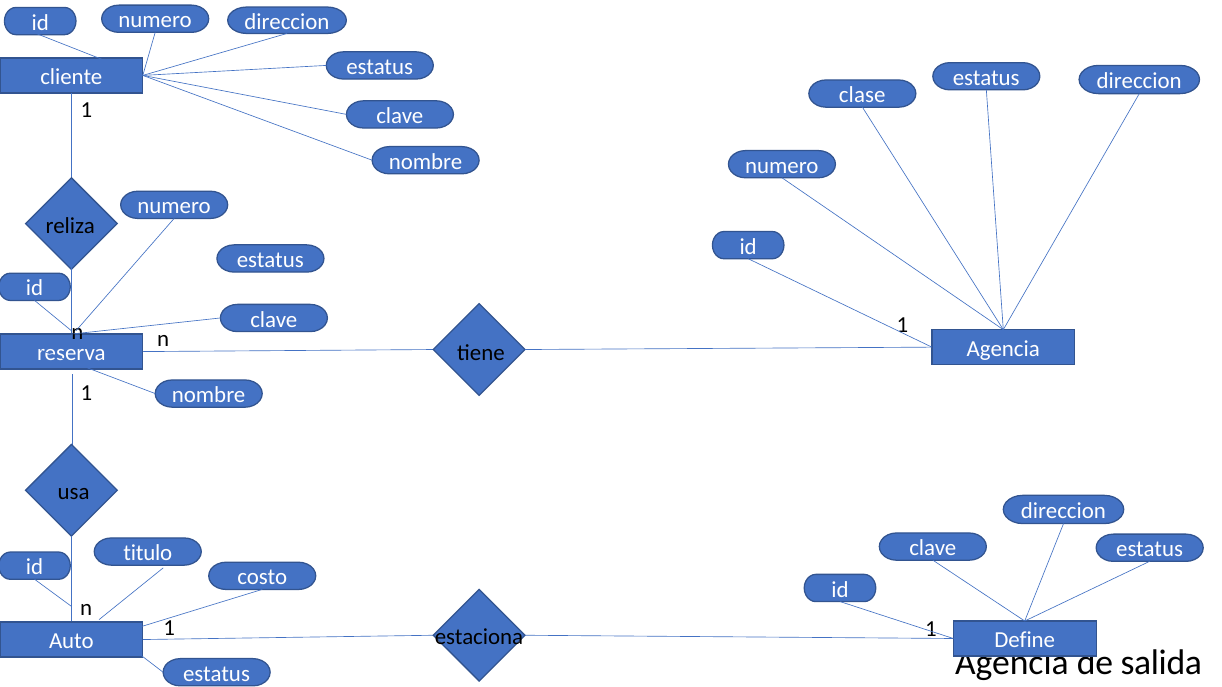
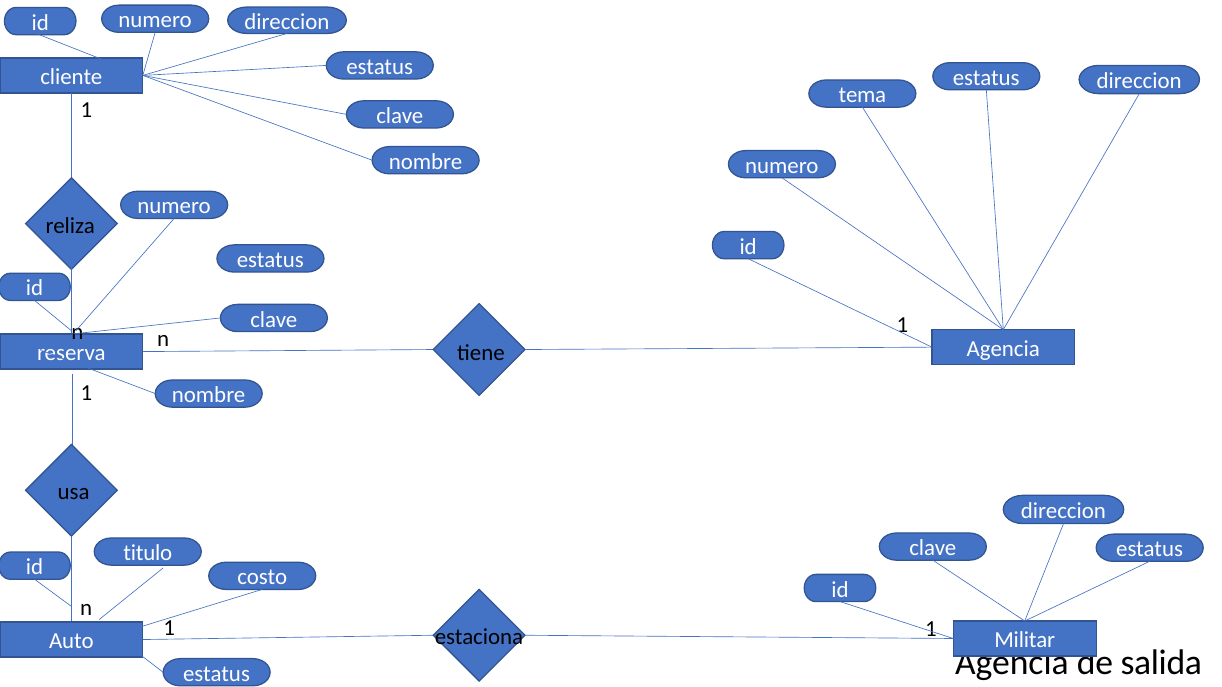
clase: clase -> tema (862, 95)
Define: Define -> Militar (1025, 640)
